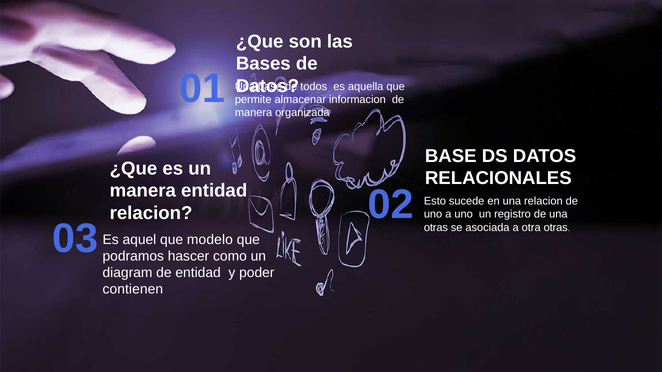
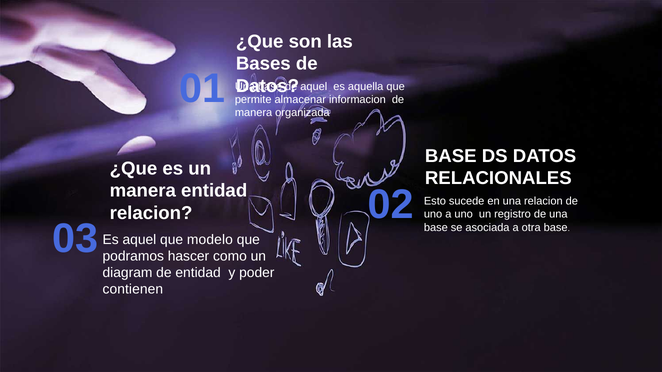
todos: todos -> aquel (314, 86)
otras: otras -> base (436, 228)
otra otras: otras -> base (556, 228)
